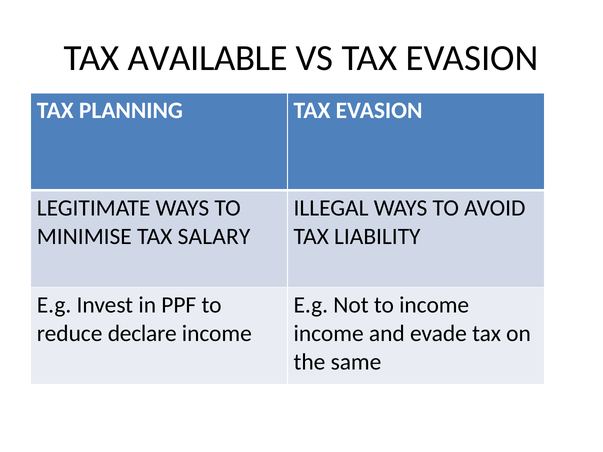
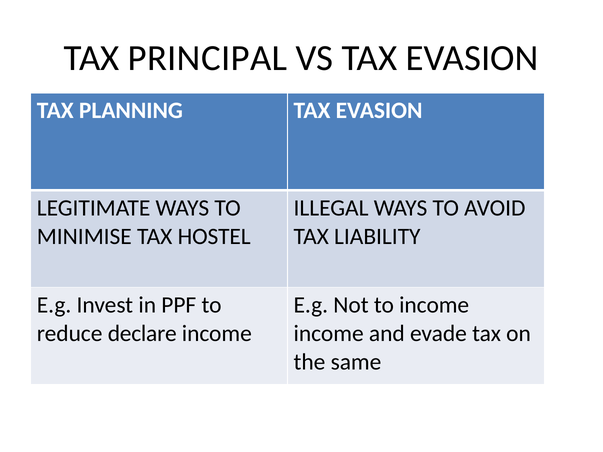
AVAILABLE: AVAILABLE -> PRINCIPAL (207, 58)
SALARY: SALARY -> HOSTEL (214, 237)
